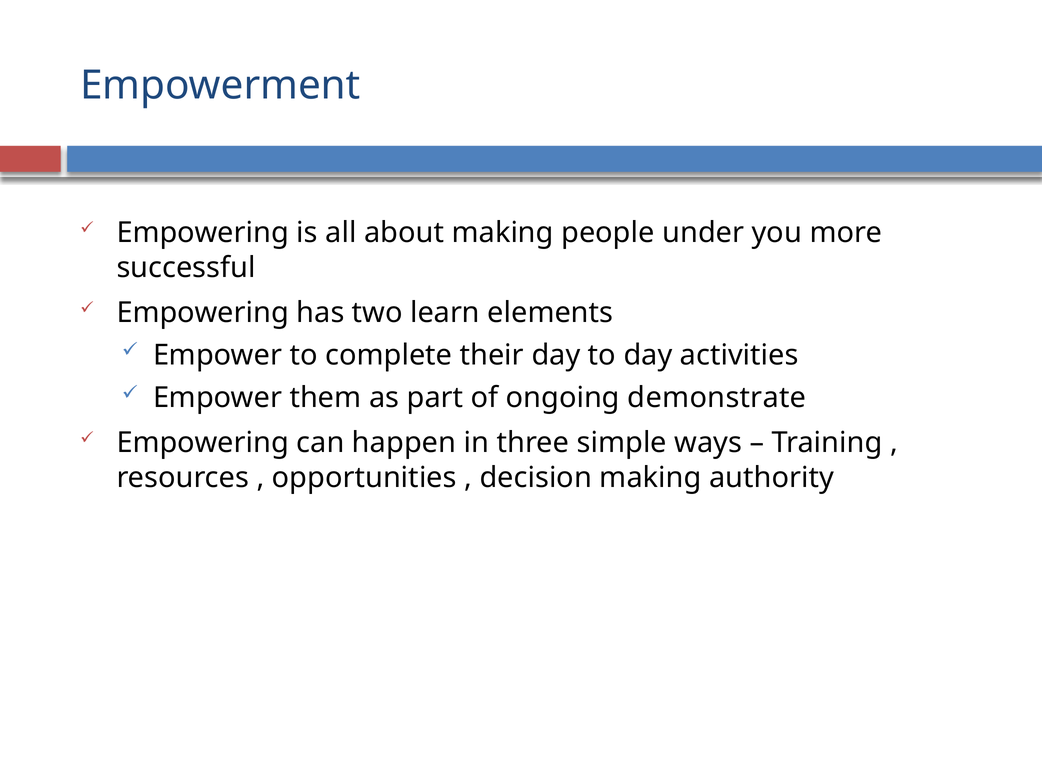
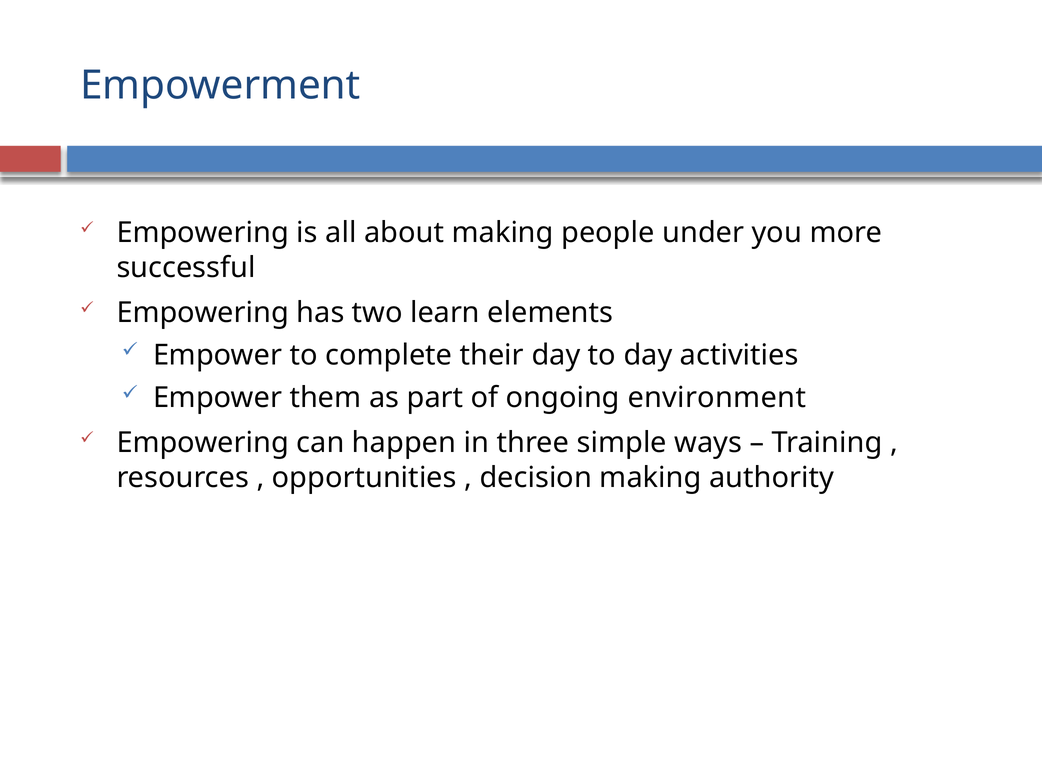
demonstrate: demonstrate -> environment (717, 398)
